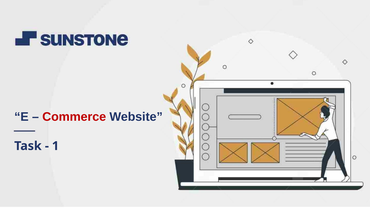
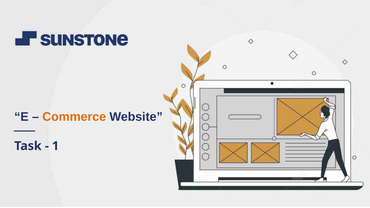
Commerce colour: red -> orange (74, 117)
